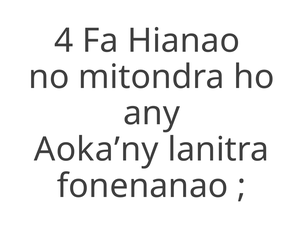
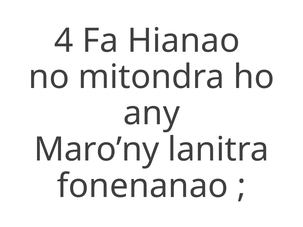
Aoka’ny: Aoka’ny -> Maro’ny (97, 150)
